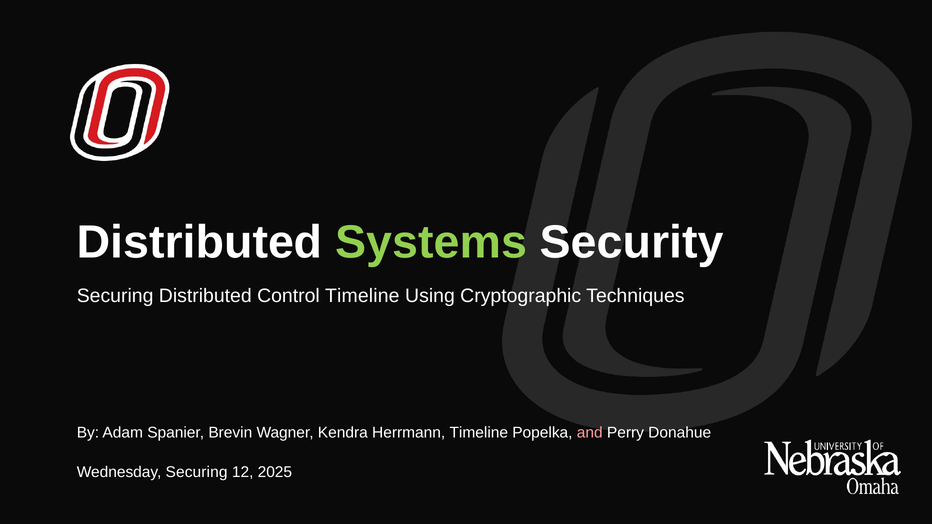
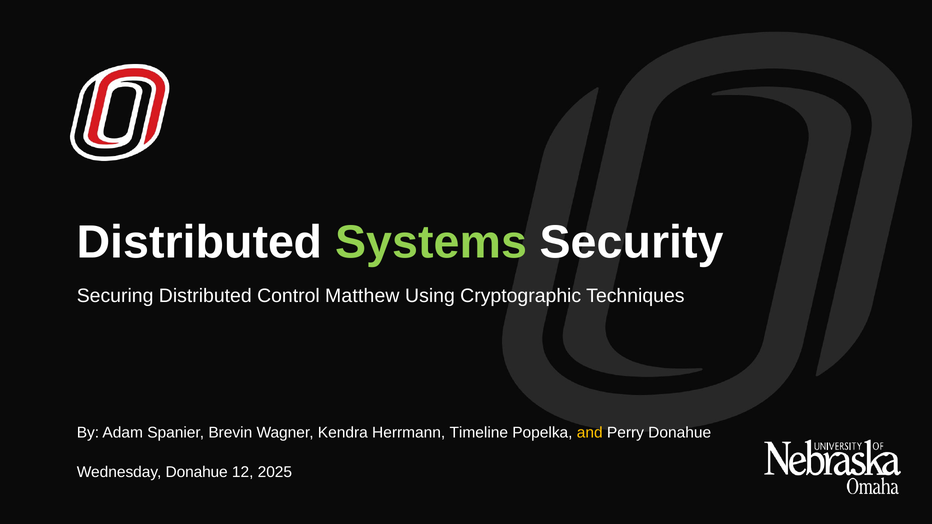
Control Timeline: Timeline -> Matthew (362, 296)
and colour: pink -> yellow (590, 433)
Wednesday Securing: Securing -> Donahue (197, 473)
